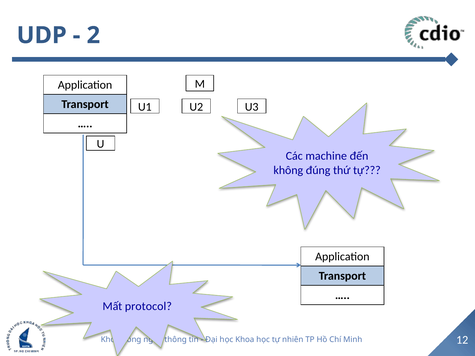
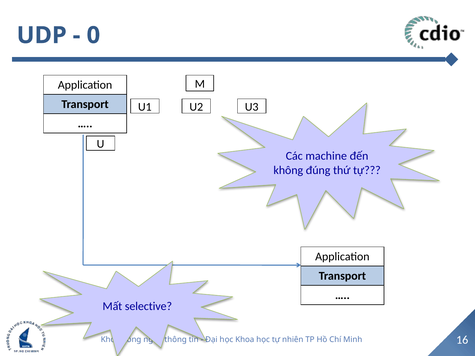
2: 2 -> 0 (93, 35)
protocol: protocol -> selective (148, 307)
12: 12 -> 16 (462, 340)
